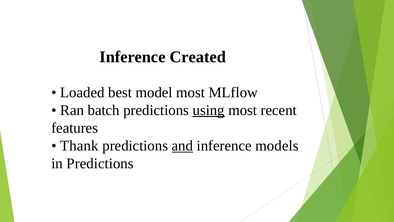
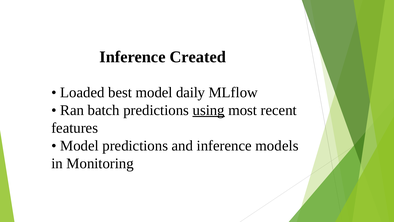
model most: most -> daily (191, 92)
Thank: Thank -> Model (79, 145)
and underline: present -> none (182, 145)
in Predictions: Predictions -> Monitoring (100, 163)
